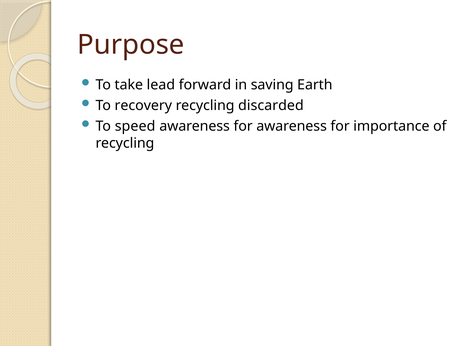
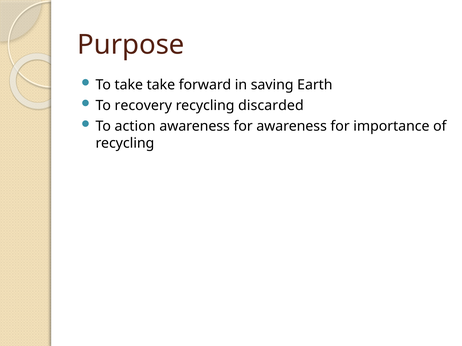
take lead: lead -> take (161, 85)
speed: speed -> action (135, 126)
